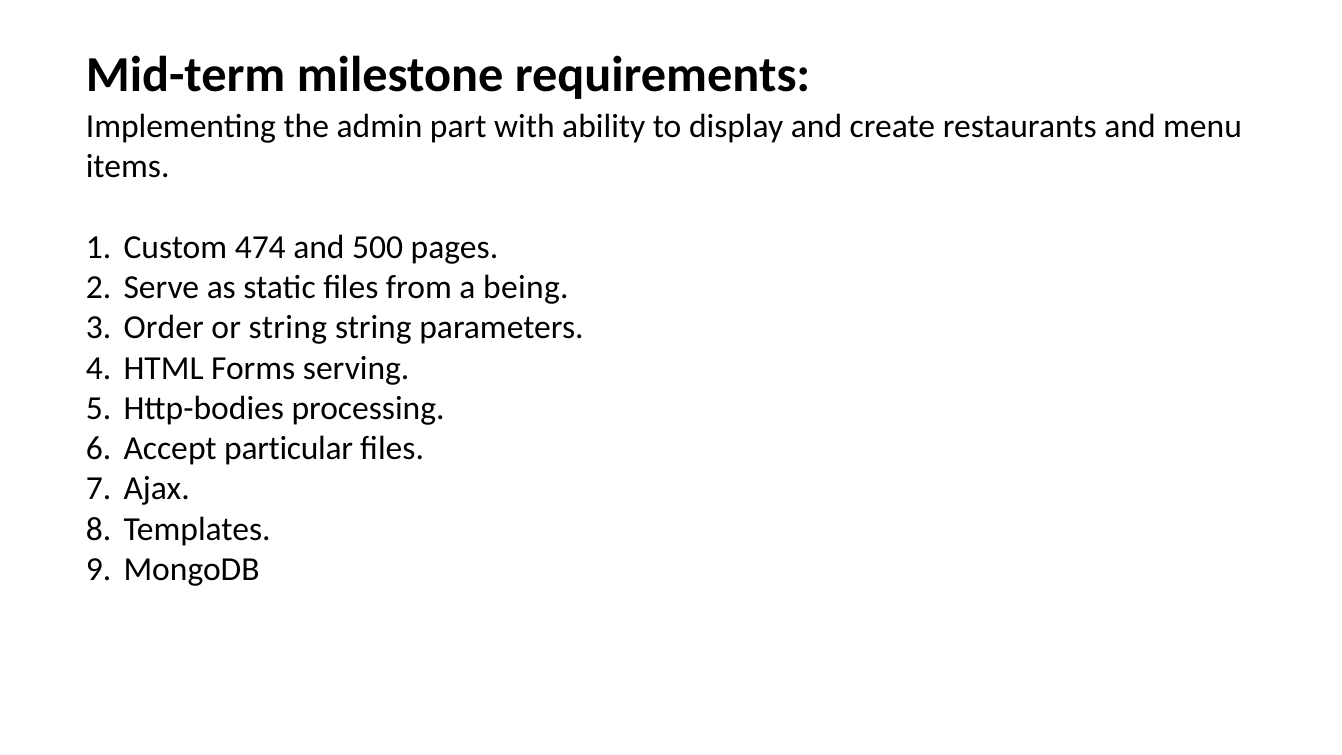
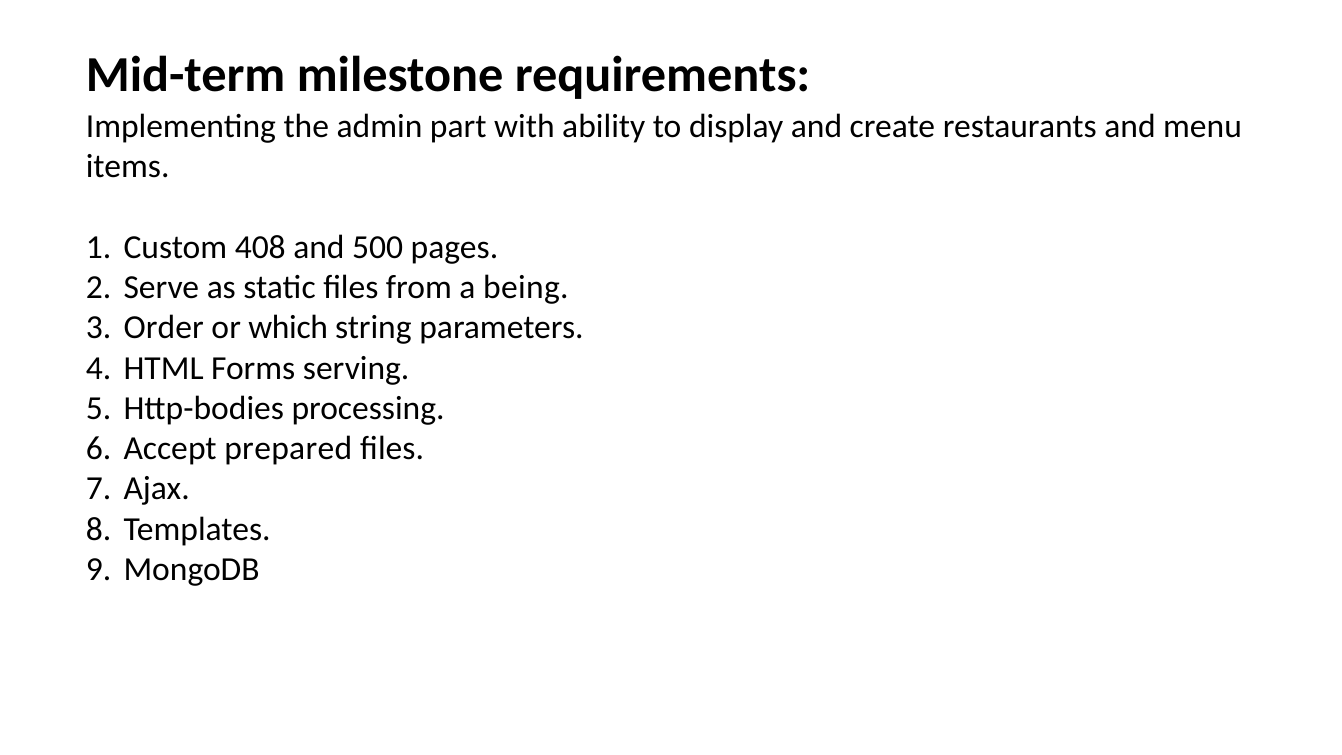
474: 474 -> 408 (260, 247)
or string: string -> which (288, 328)
particular: particular -> prepared (288, 448)
